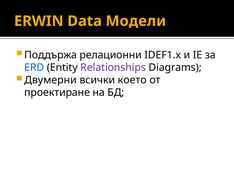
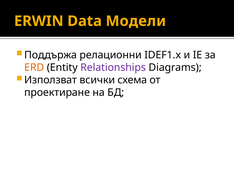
ERD colour: blue -> orange (34, 67)
Двумерни: Двумерни -> Използват (51, 80)
което: което -> схема (132, 80)
